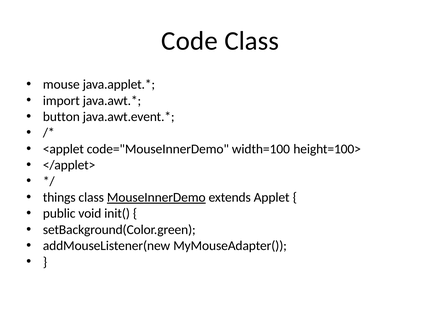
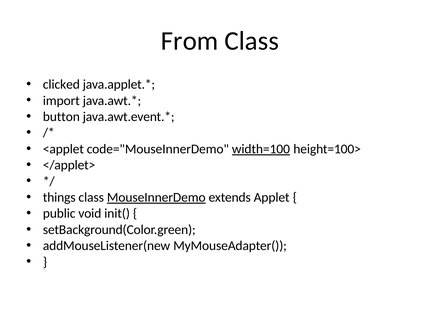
Code: Code -> From (190, 41)
mouse: mouse -> clicked (61, 84)
width=100 underline: none -> present (261, 149)
